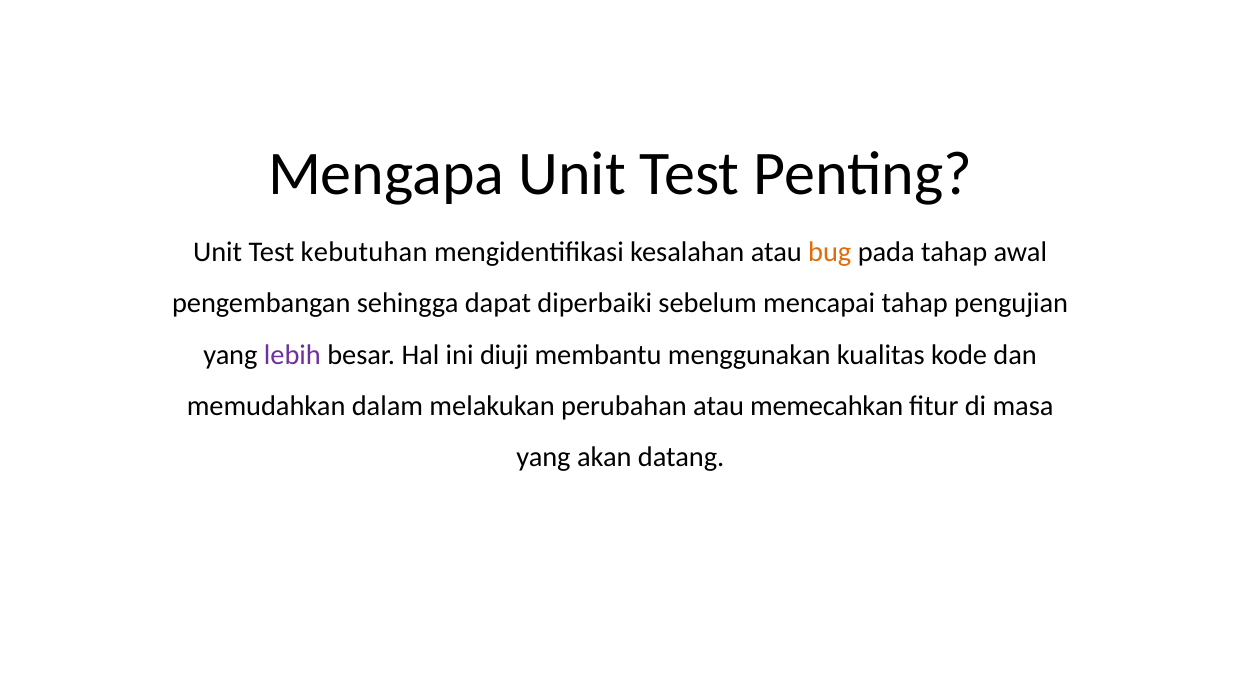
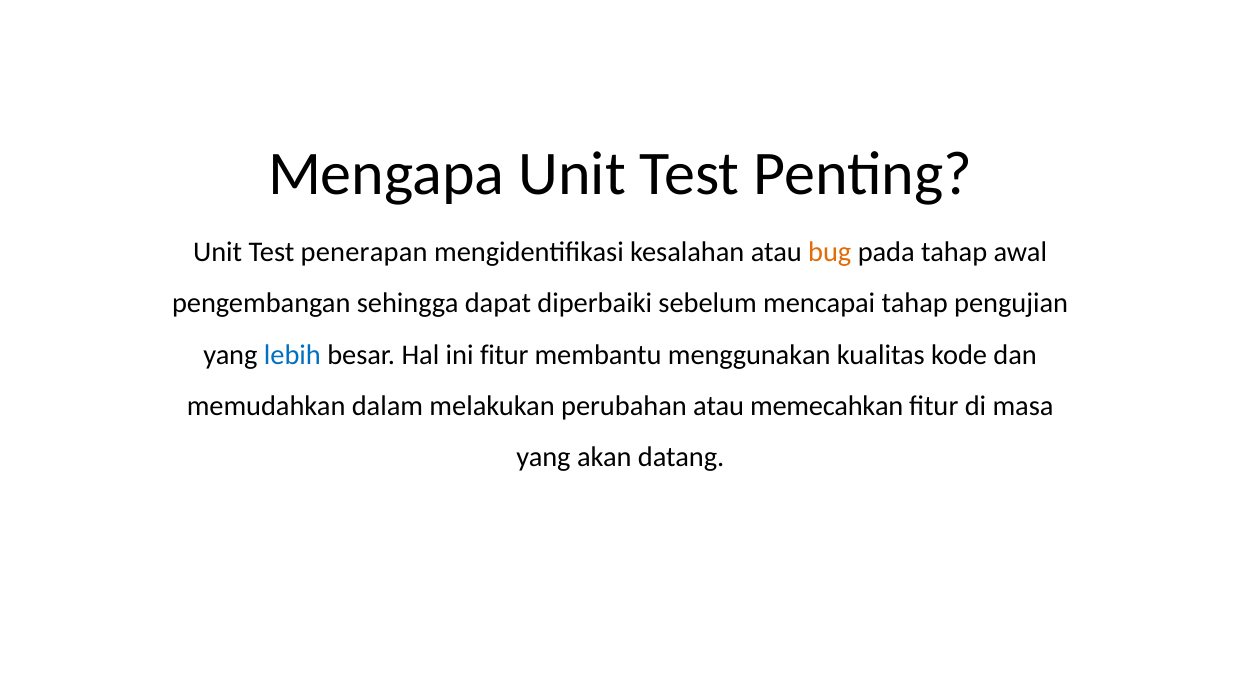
kebutuhan: kebutuhan -> penerapan (364, 252)
lebih colour: purple -> blue (292, 355)
ini diuji: diuji -> fitur (504, 355)
